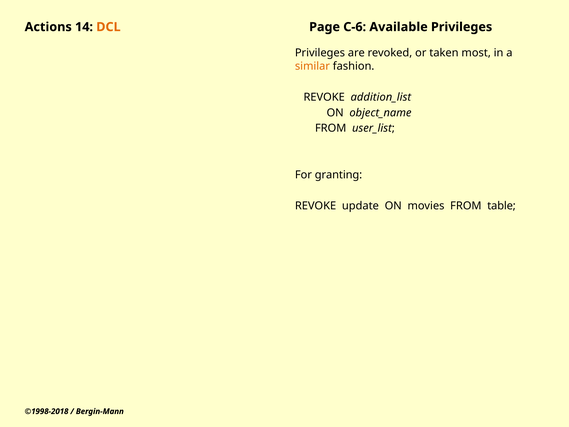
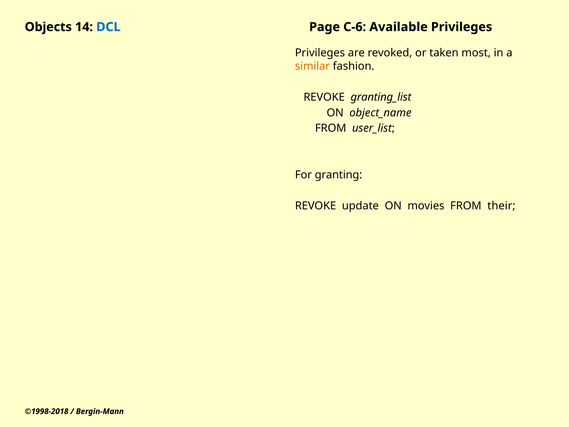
Actions: Actions -> Objects (48, 27)
DCL colour: orange -> blue (108, 27)
addition_list: addition_list -> granting_list (381, 97)
table: table -> their (501, 206)
